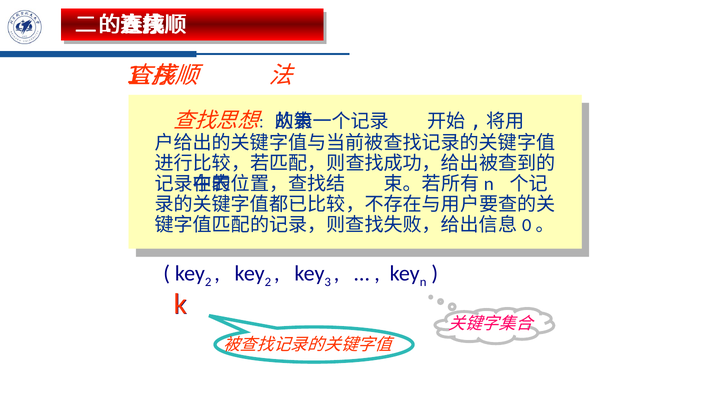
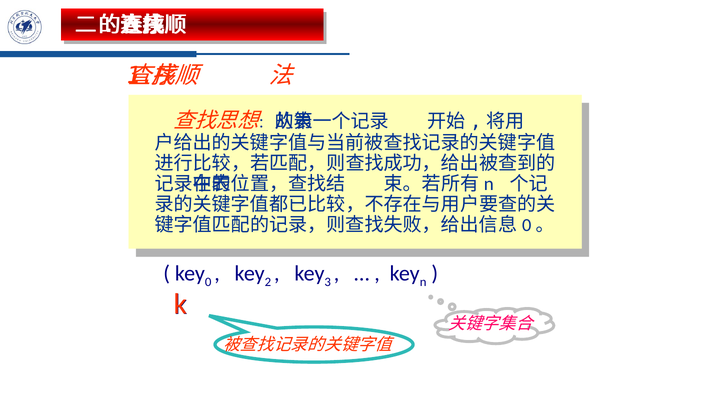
2: 2 -> 0 (208, 282)
